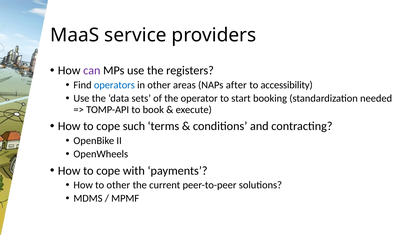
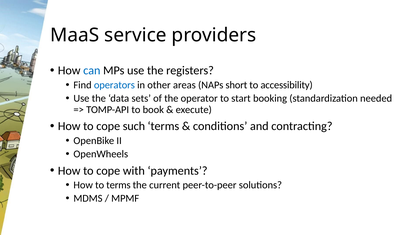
can colour: purple -> blue (92, 70)
after: after -> short (236, 85)
to other: other -> terms (118, 185)
